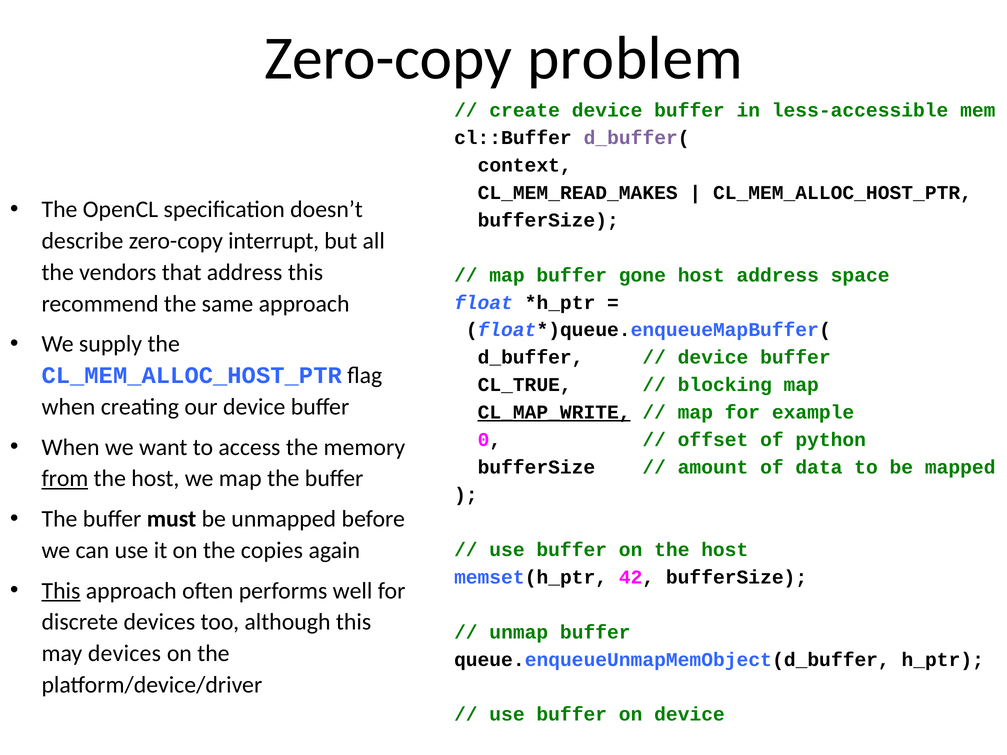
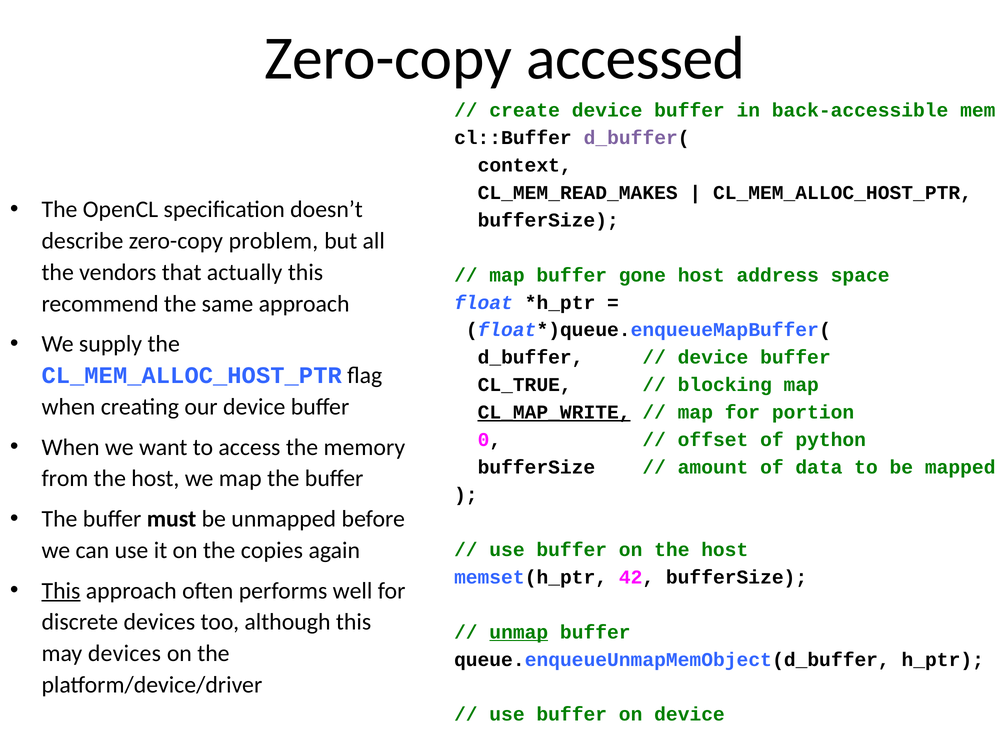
problem: problem -> accessed (636, 58)
less-accessible: less-accessible -> back-accessible (860, 110)
interrupt: interrupt -> problem (273, 241)
that address: address -> actually (245, 272)
example: example -> portion (813, 413)
from underline: present -> none (65, 479)
unmap underline: none -> present (519, 632)
